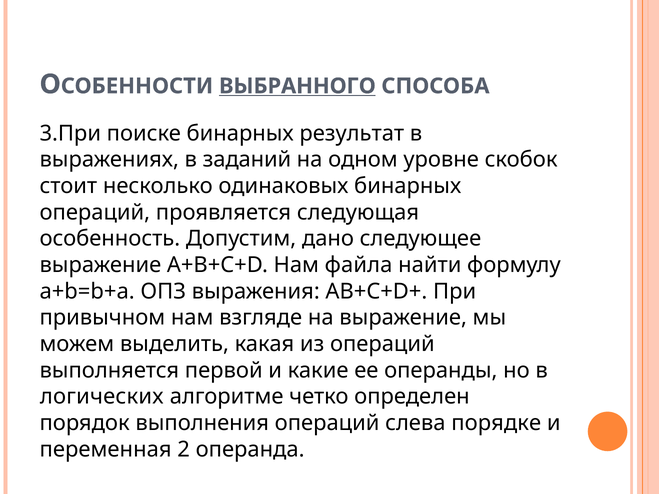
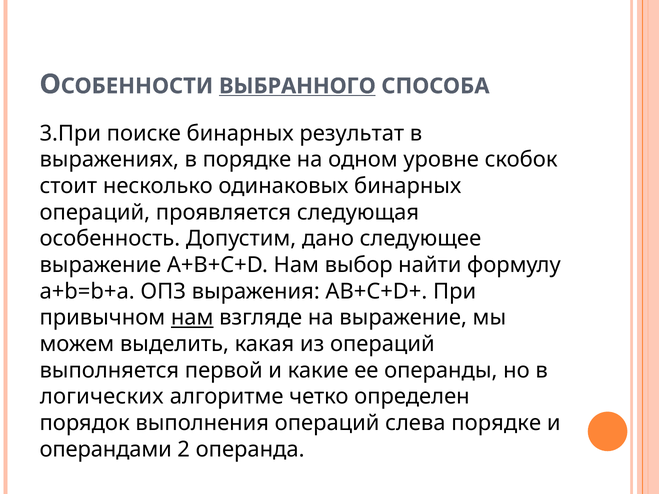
в заданий: заданий -> порядке (247, 160)
файла: файла -> выбор (359, 265)
нам underline: none -> present (192, 318)
переменная: переменная -> операндами (106, 450)
